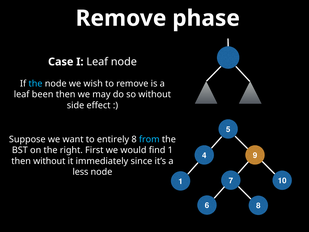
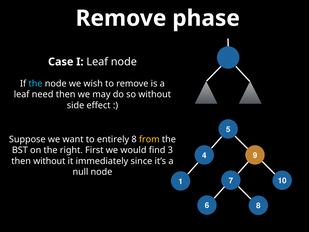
been: been -> need (43, 94)
from colour: light blue -> yellow (149, 139)
find 1: 1 -> 3 (170, 150)
less: less -> null (80, 172)
